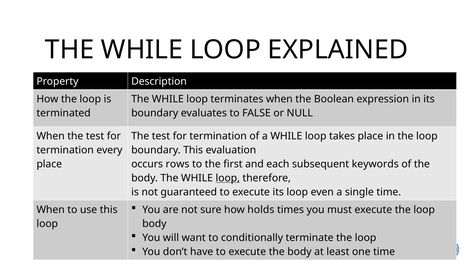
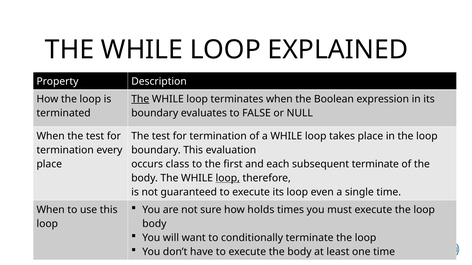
The underline: none -> present (140, 99)
rows: rows -> class (177, 164)
subsequent keywords: keywords -> terminate (375, 164)
